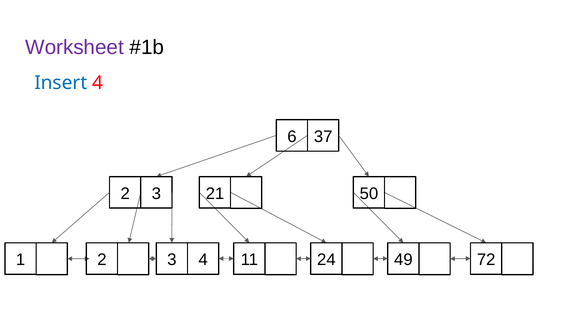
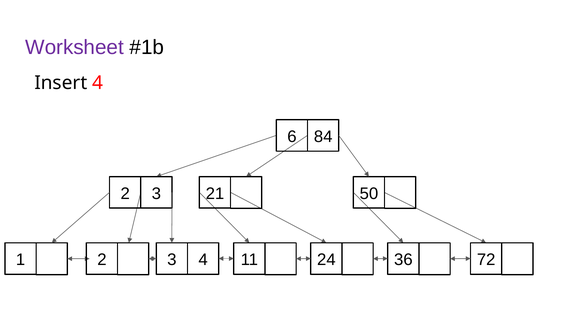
Insert colour: blue -> black (61, 83)
37: 37 -> 84 (323, 137)
49: 49 -> 36 (403, 260)
